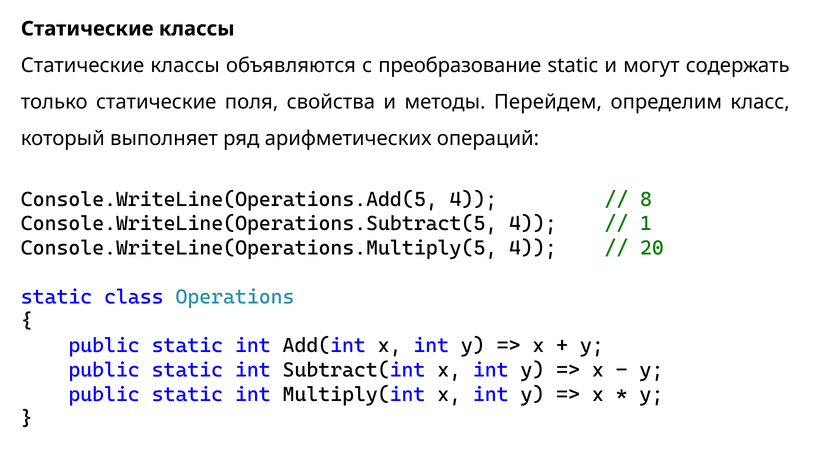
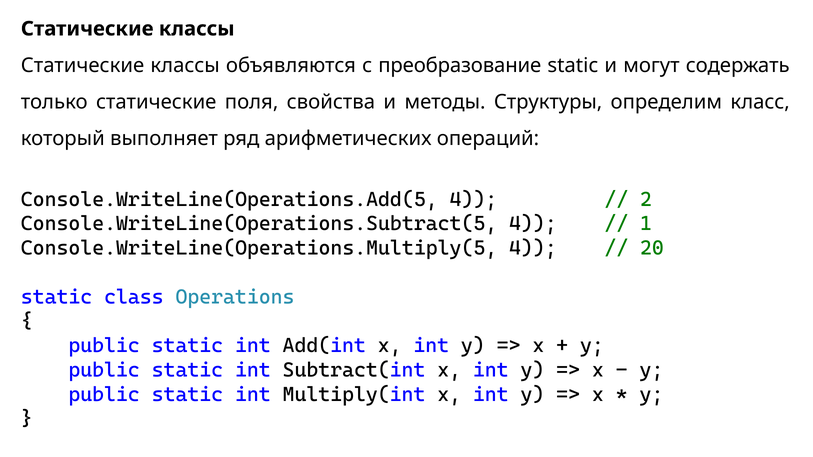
Перейдем: Перейдем -> Структуры (548, 102)
8: 8 -> 2 (646, 200)
